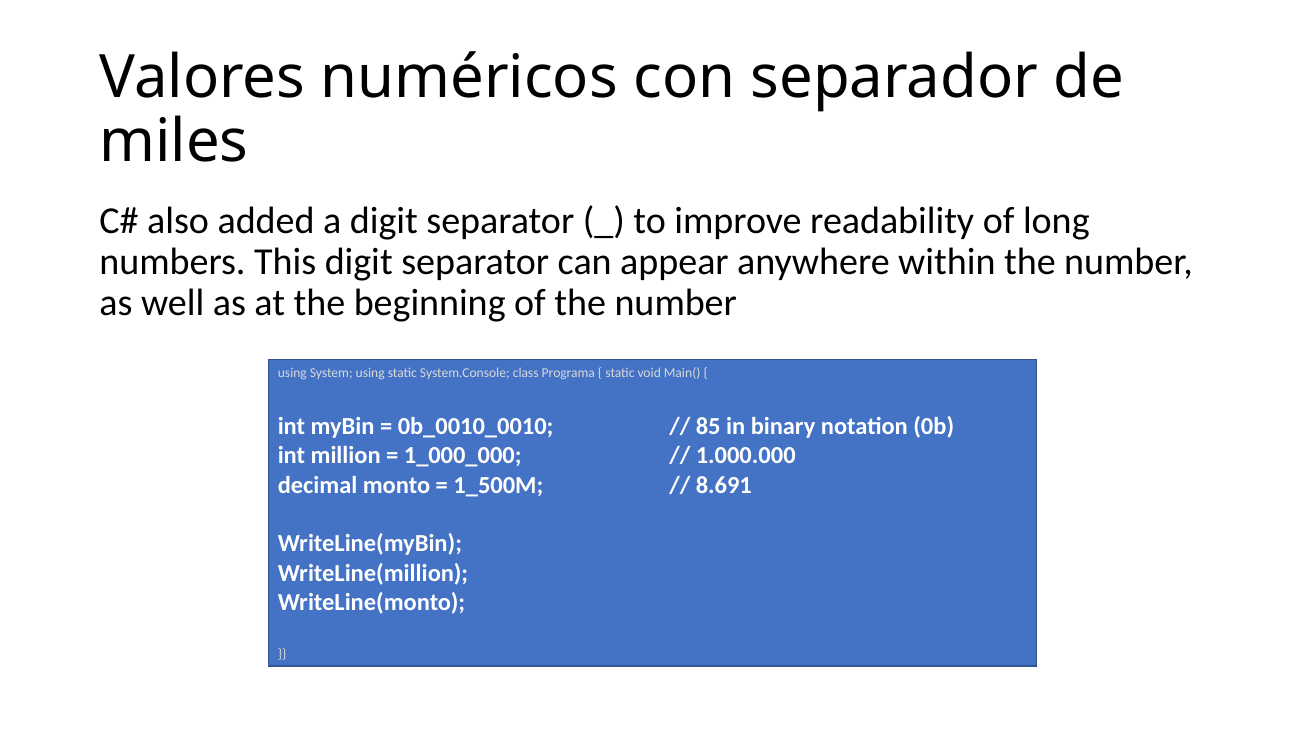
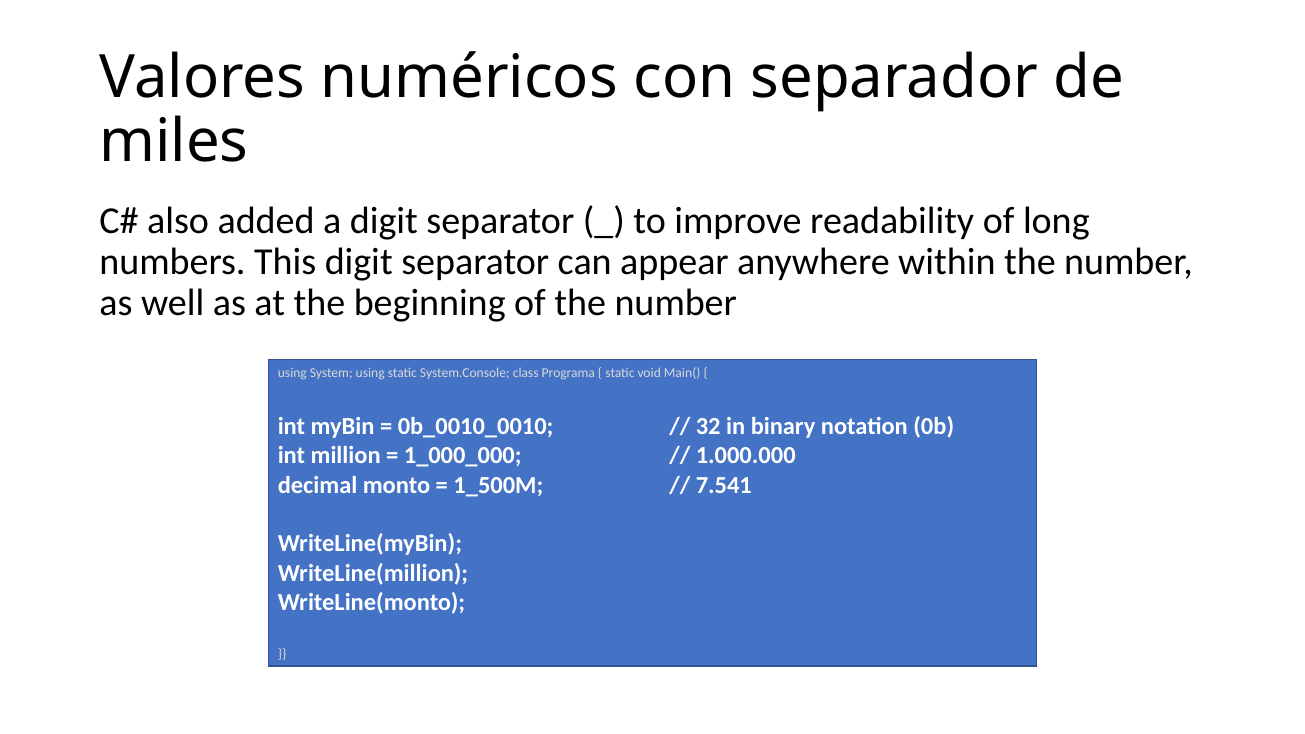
85: 85 -> 32 (708, 426)
8.691: 8.691 -> 7.541 (724, 485)
